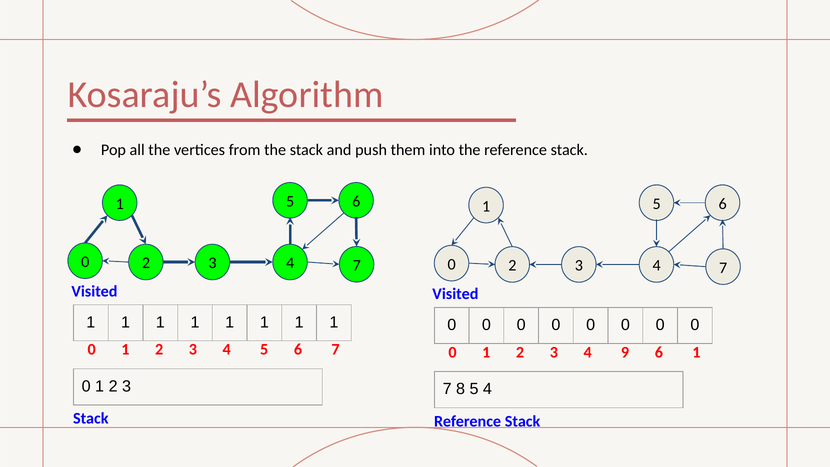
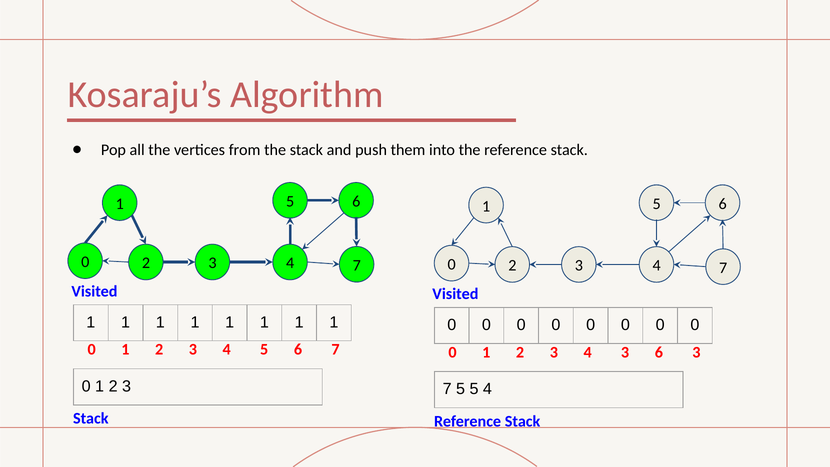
4 9: 9 -> 3 (625, 352)
6 1: 1 -> 3 (696, 352)
7 8: 8 -> 5 (461, 389)
